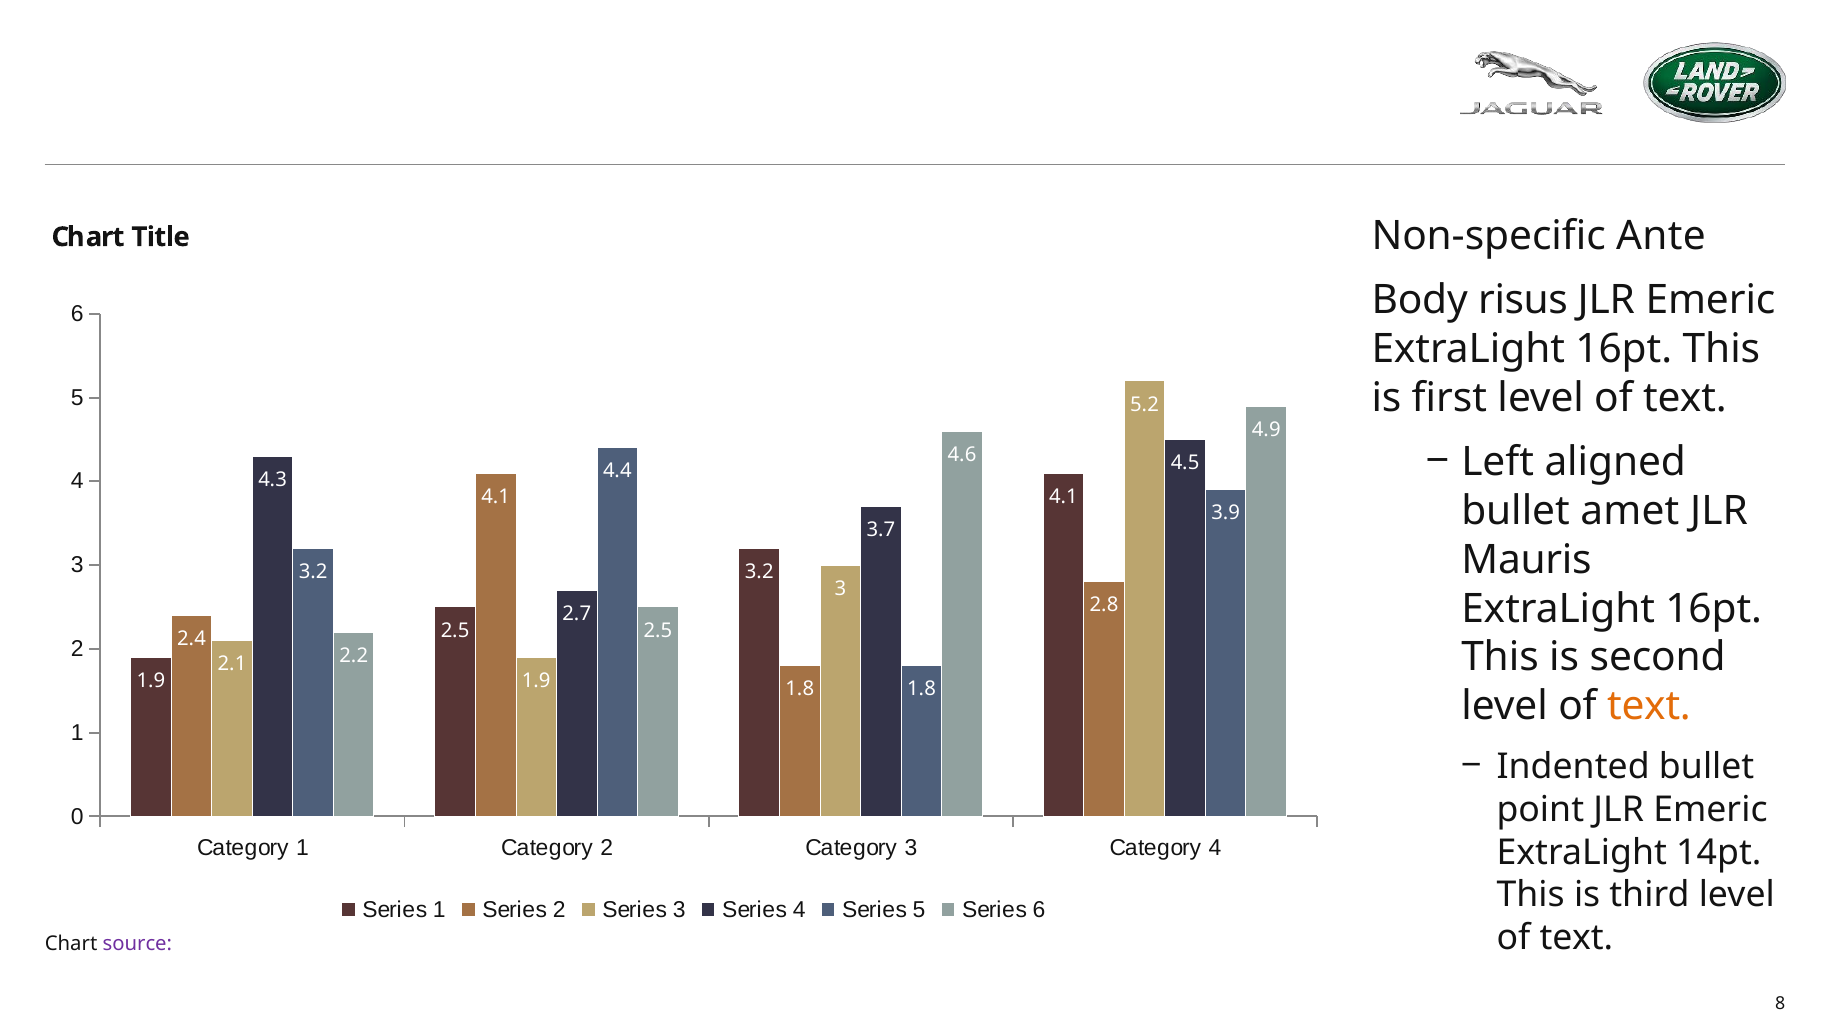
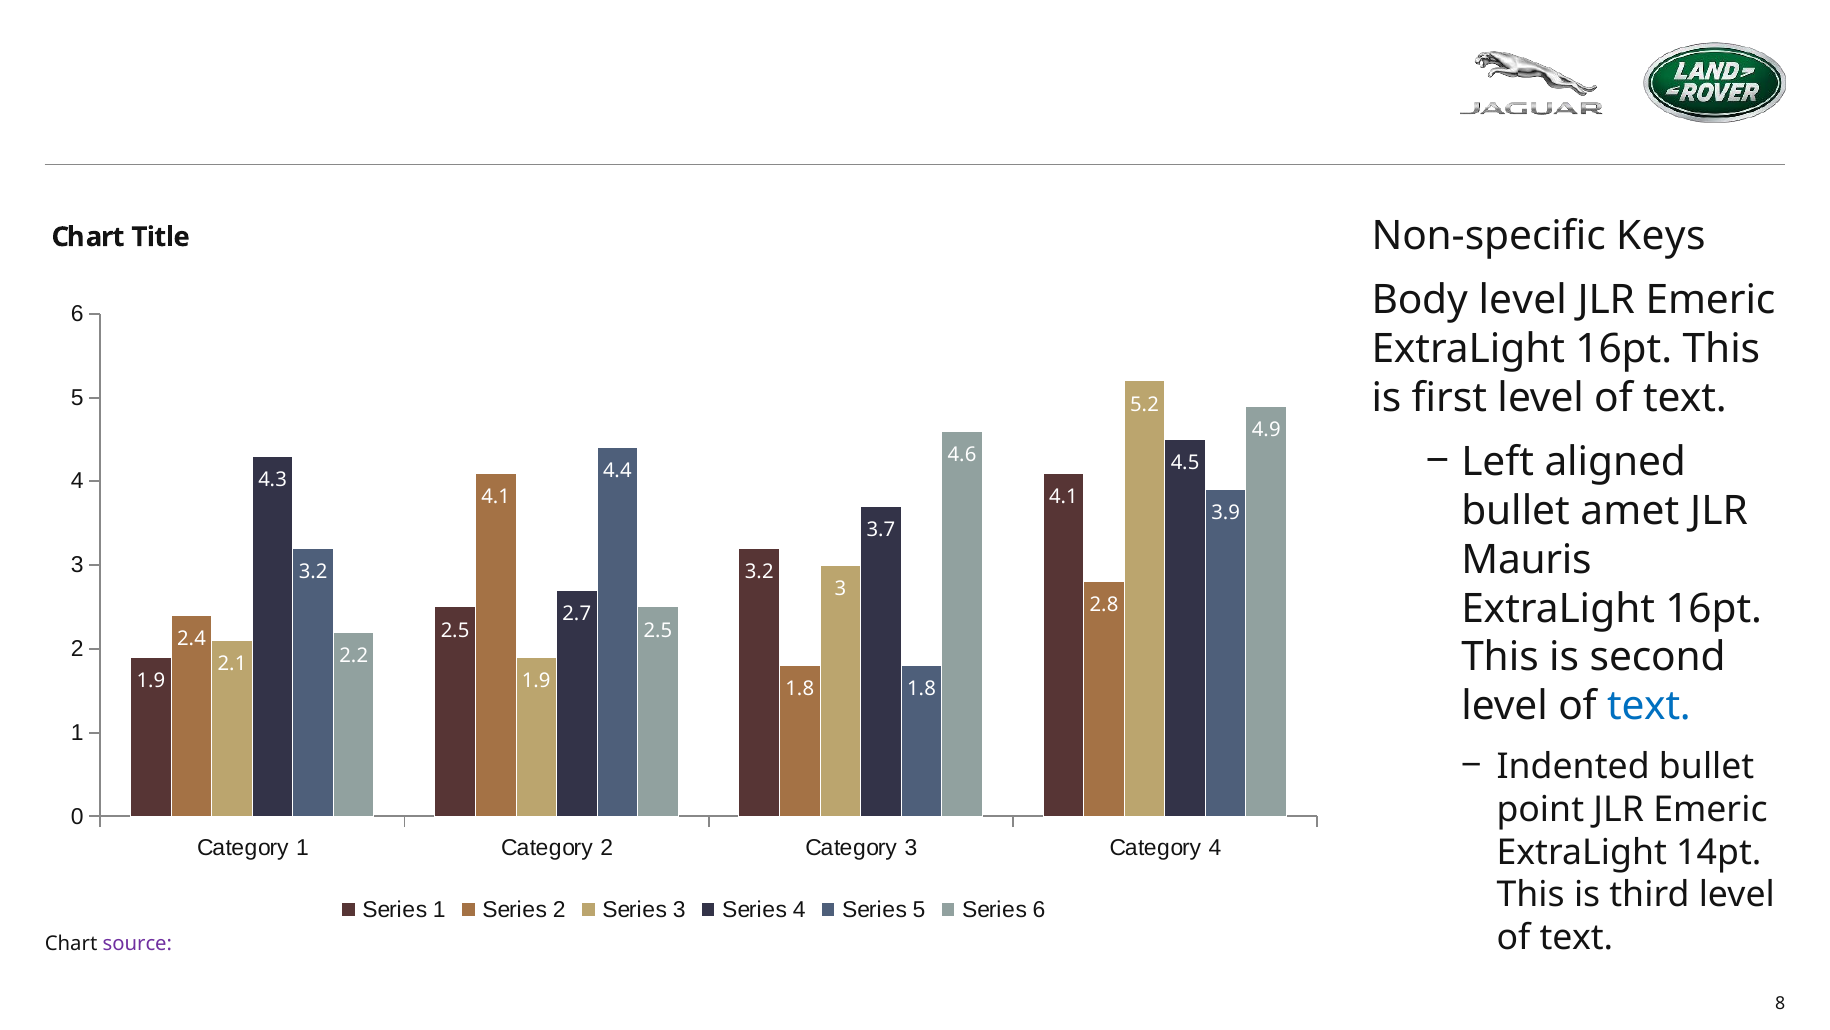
Ante: Ante -> Keys (1661, 236)
Body risus: risus -> level (1523, 300)
text colour: orange -> blue (1649, 706)
